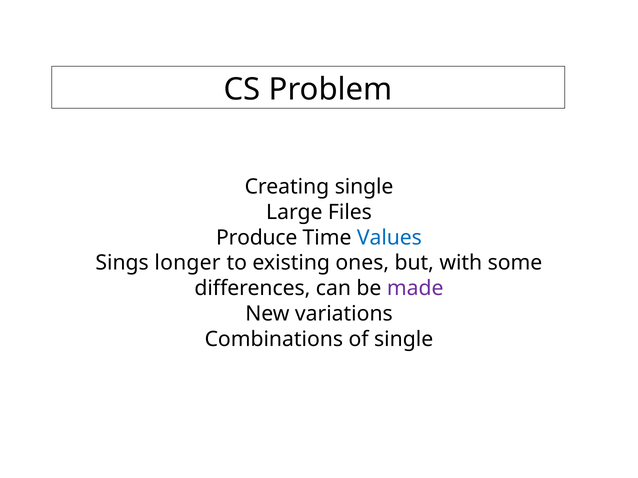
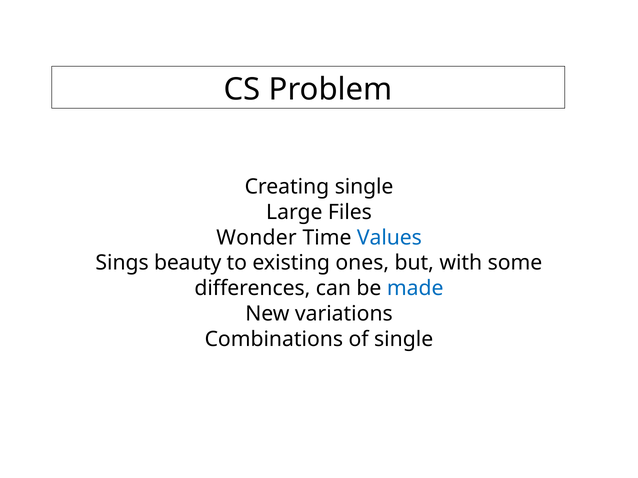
Produce: Produce -> Wonder (257, 238)
longer: longer -> beauty (188, 263)
made colour: purple -> blue (415, 289)
